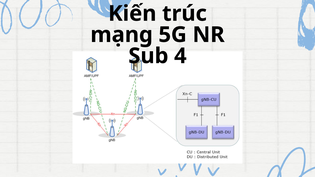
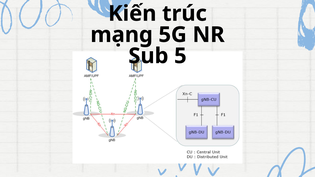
4: 4 -> 5 (180, 56)
